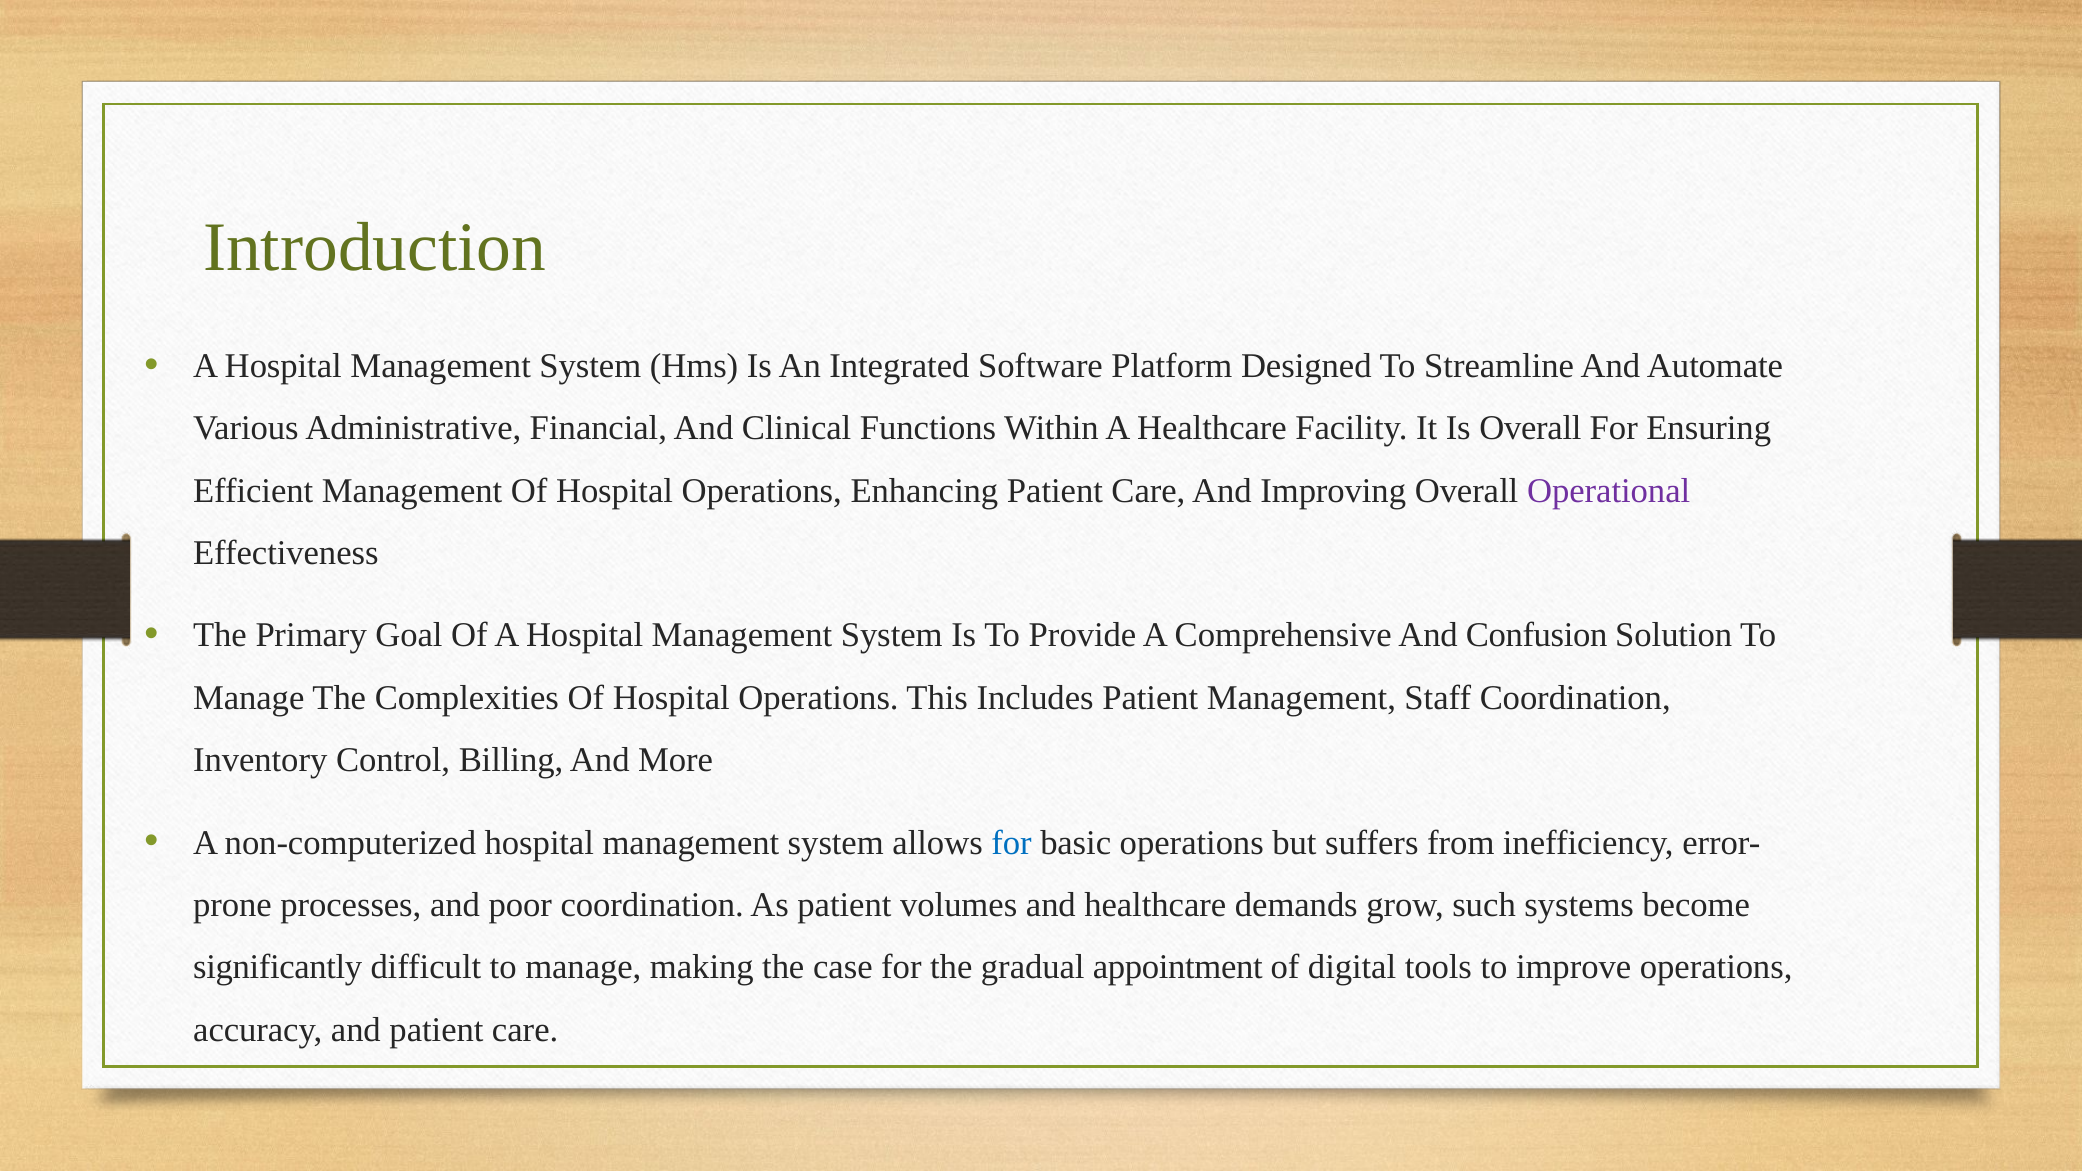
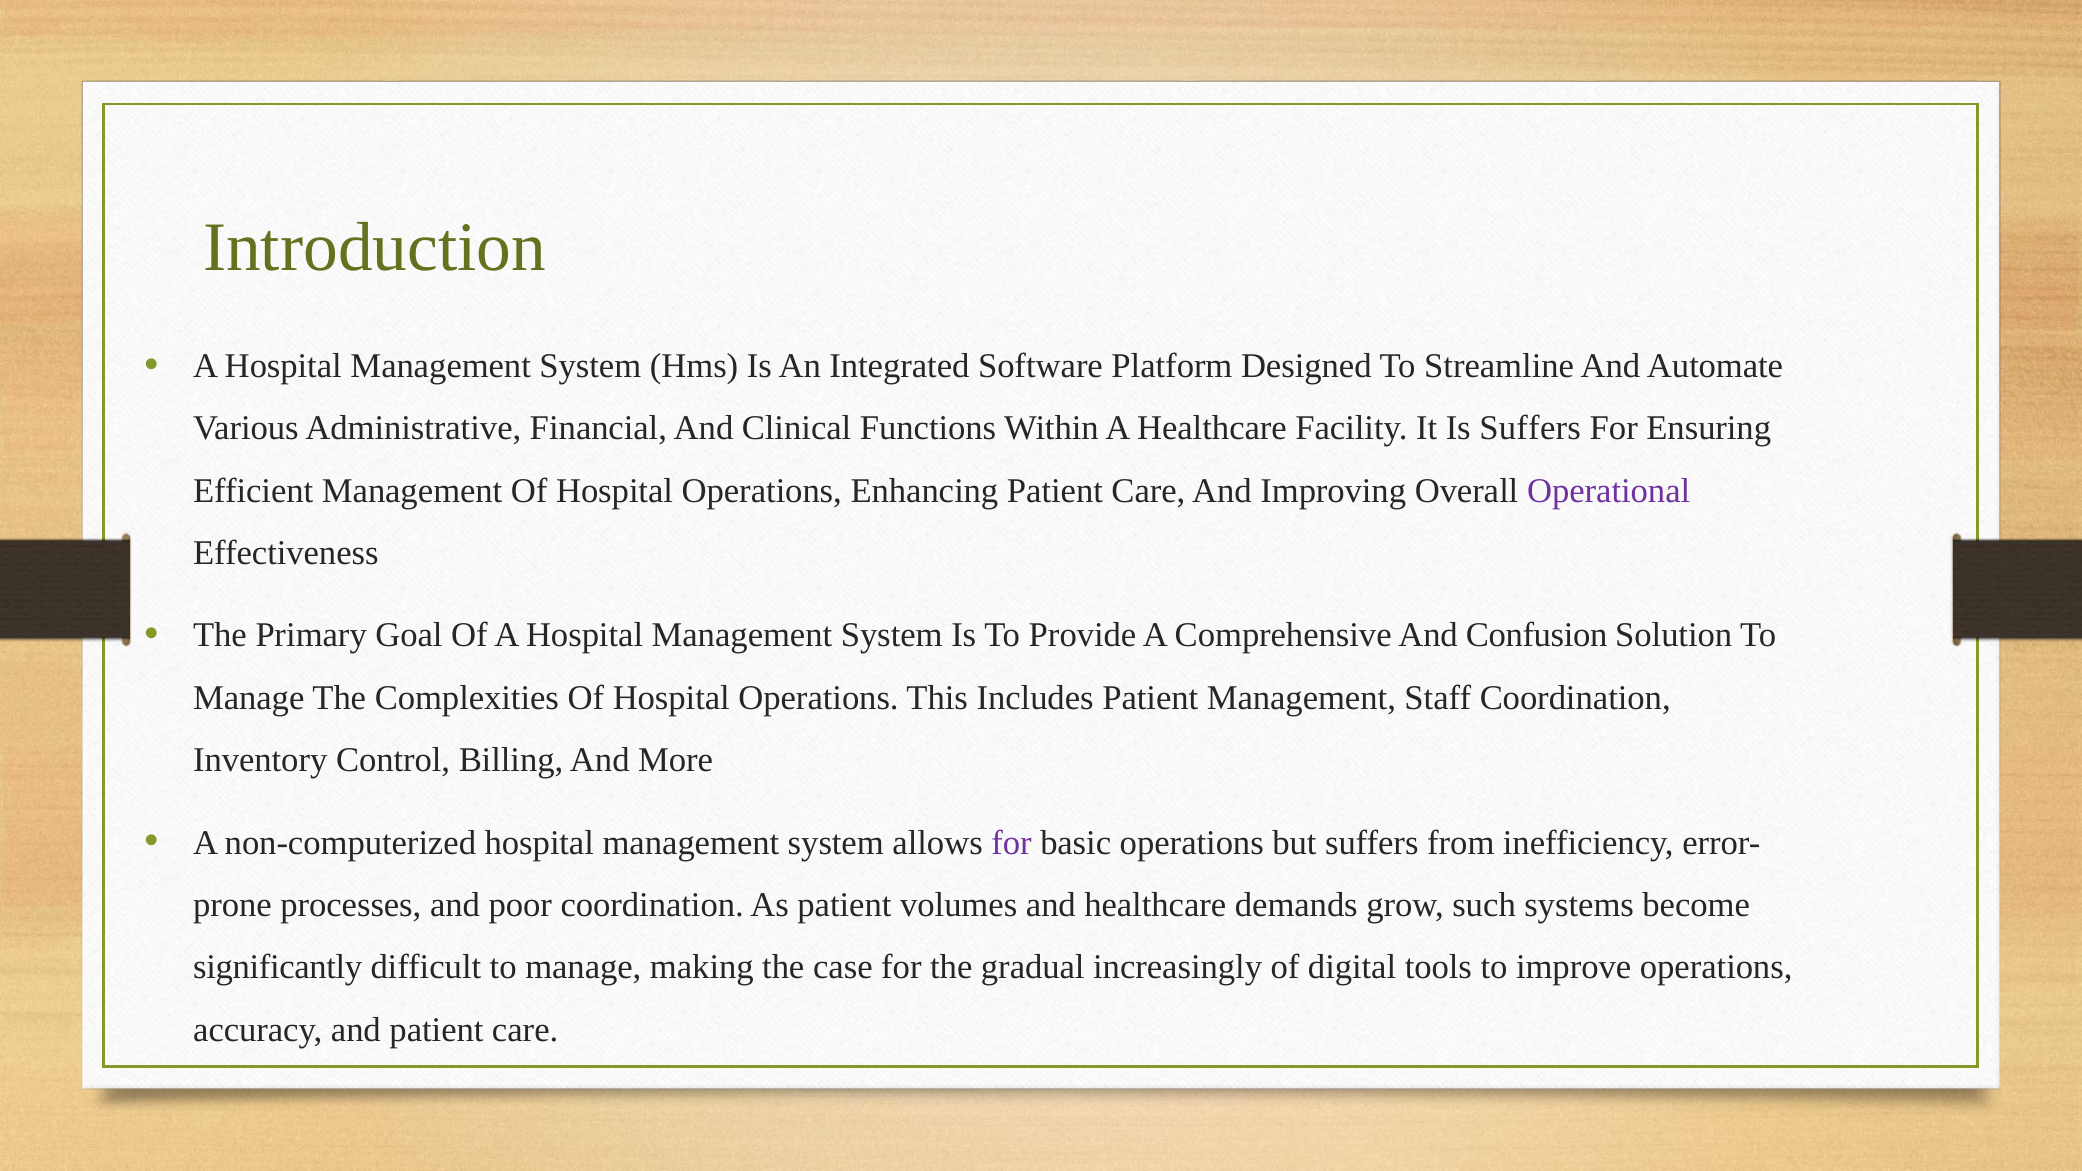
Is Overall: Overall -> Suffers (1530, 428)
for colour: blue -> purple (1011, 843)
appointment: appointment -> increasingly (1178, 967)
